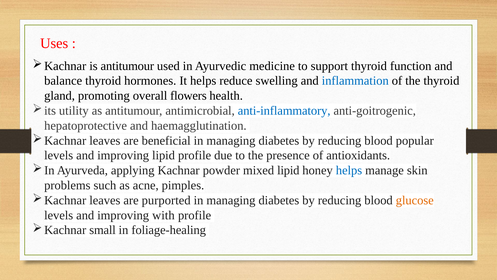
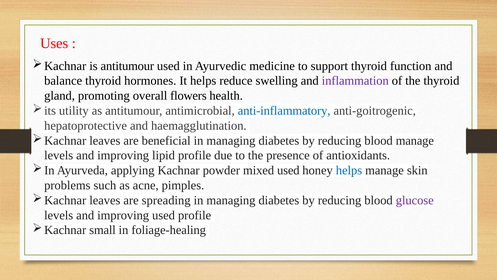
inflammation colour: blue -> purple (355, 81)
blood popular: popular -> manage (415, 140)
mixed lipid: lipid -> used (288, 170)
purported: purported -> spreading (166, 200)
glucose colour: orange -> purple (415, 200)
improving with: with -> used (164, 215)
